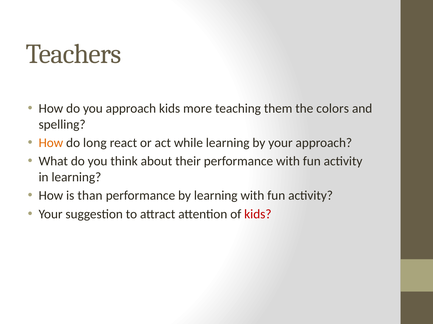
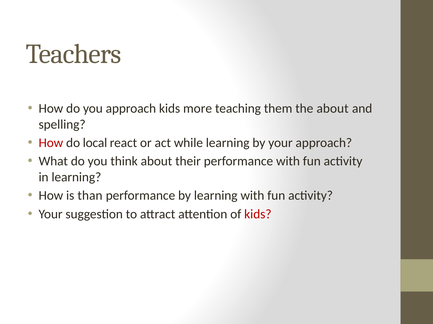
the colors: colors -> about (333, 109)
How colour: orange -> red (51, 143)
long: long -> local (95, 143)
